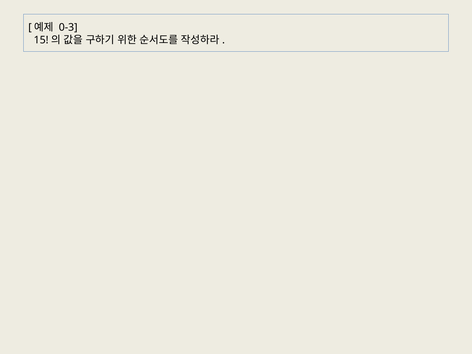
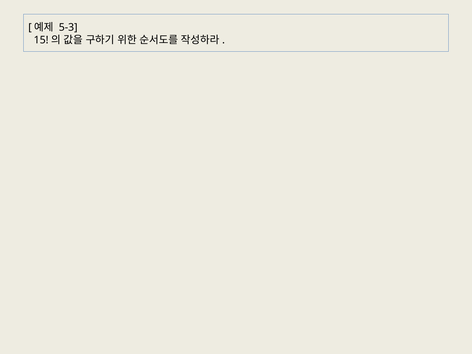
0-3: 0-3 -> 5-3 (68, 27)
